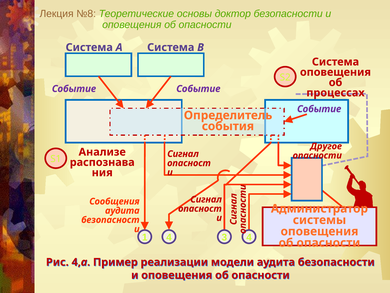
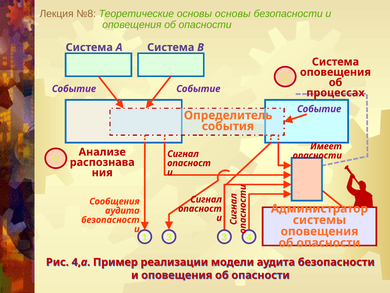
основы доктор: доктор -> основы (233, 14)
Другое: Другое -> Имеет (326, 146)
1 4: 4 -> 3 (169, 237)
